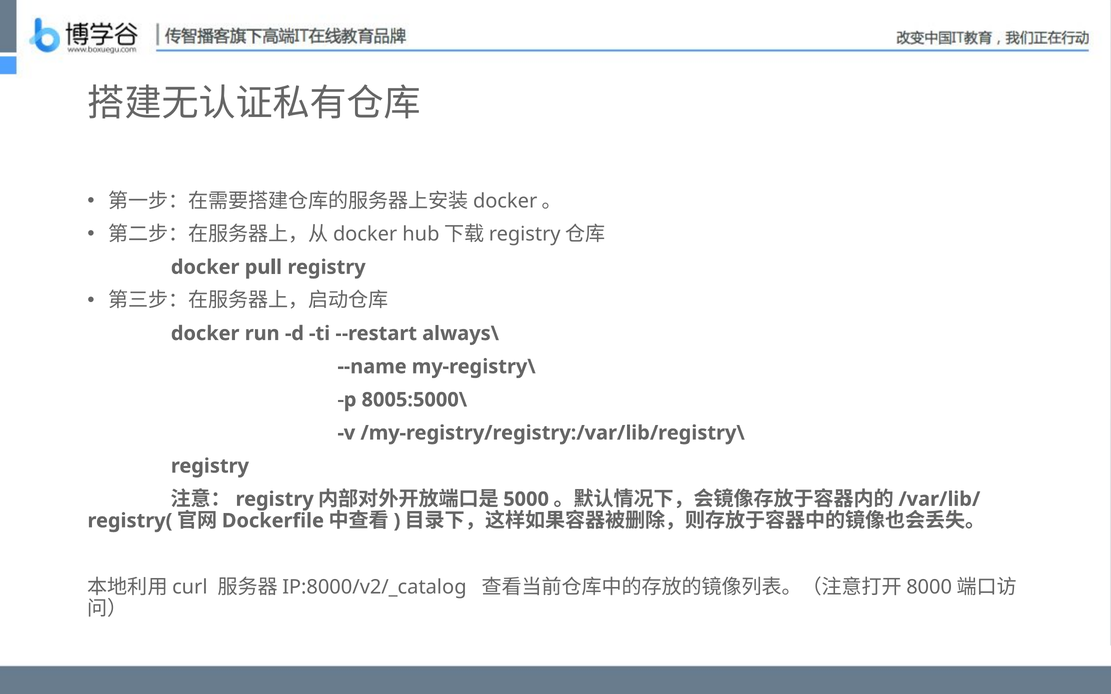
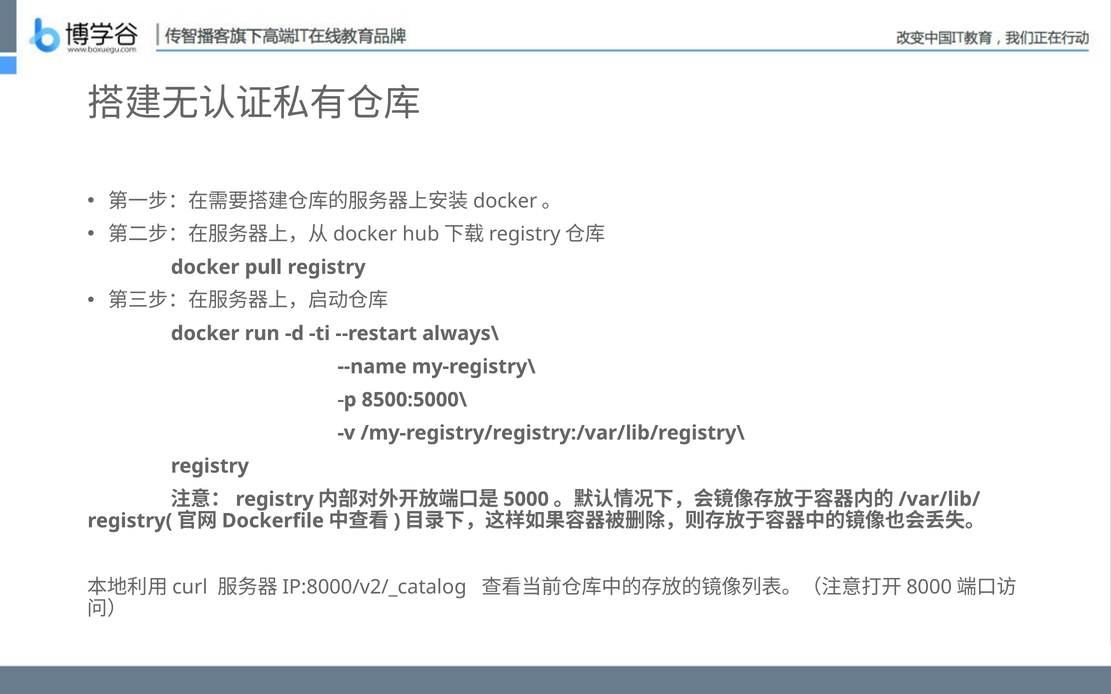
8005:5000\: 8005:5000\ -> 8500:5000\ (414, 400)
